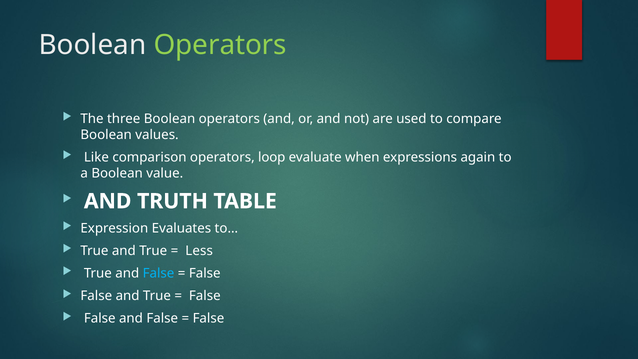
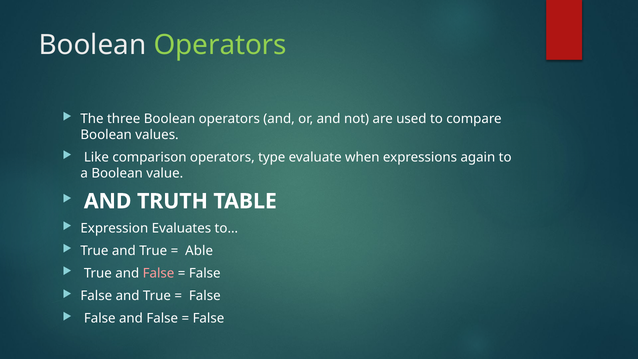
loop: loop -> type (272, 157)
Less: Less -> Able (199, 251)
False colour: light blue -> pink (159, 273)
